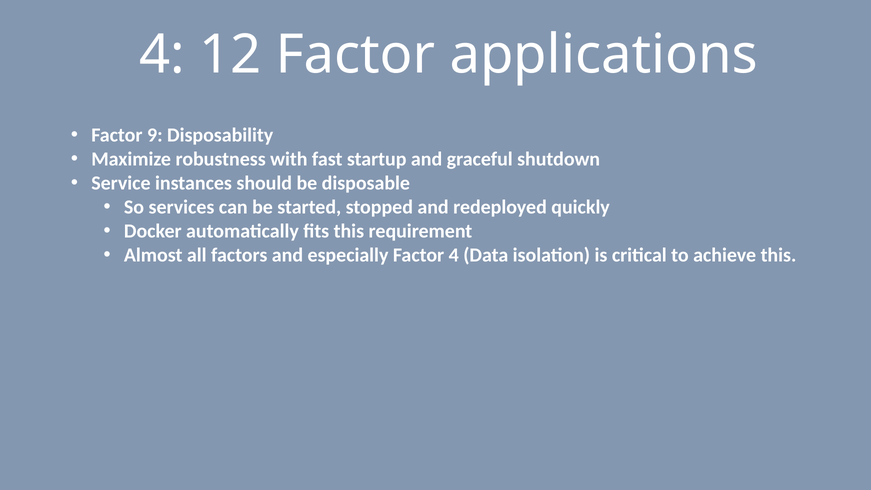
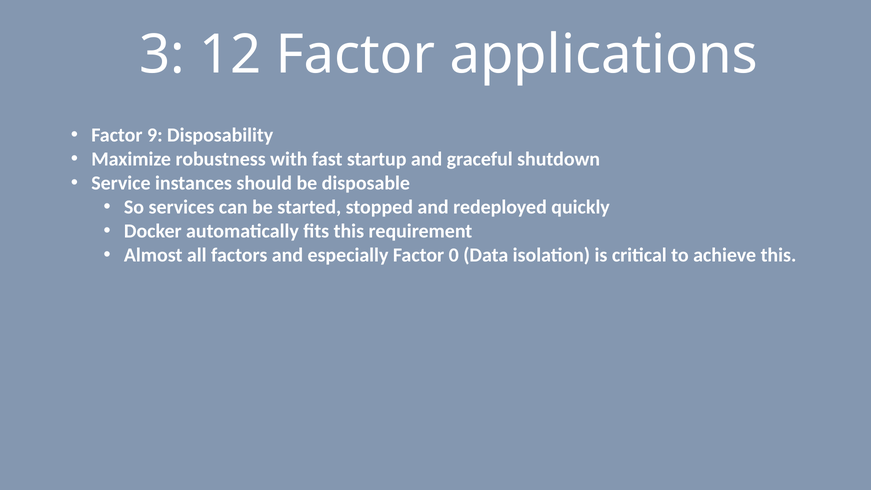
4: 4 -> 3 (162, 55)
Factor 4: 4 -> 0 (454, 255)
